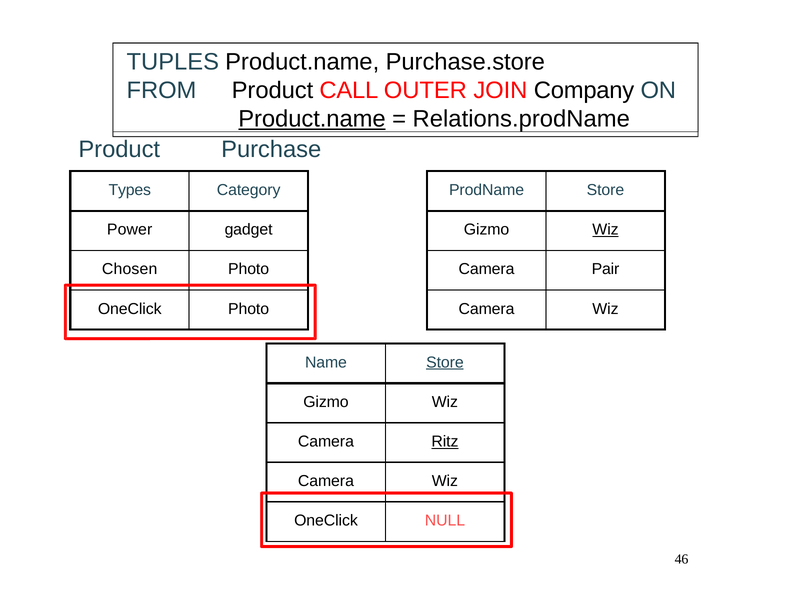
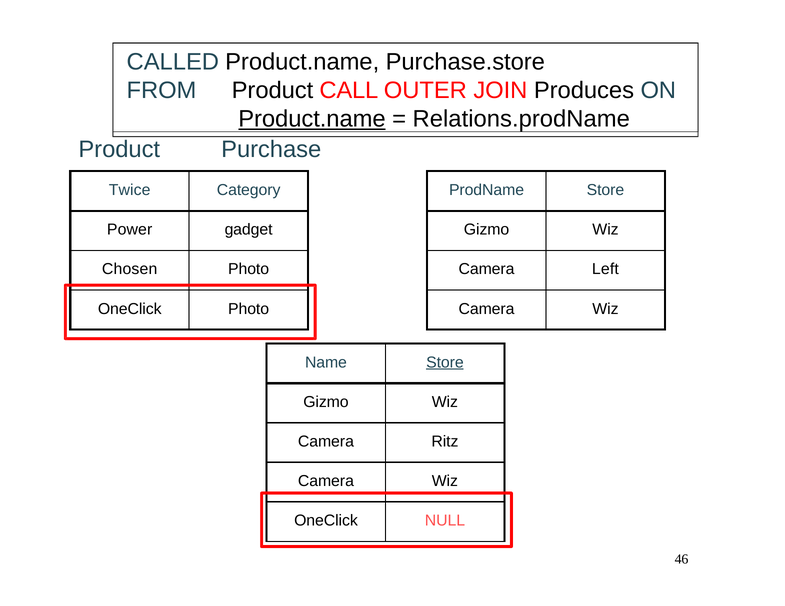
TUPLES: TUPLES -> CALLED (173, 62)
Company: Company -> Produces (584, 90)
Types: Types -> Twice (130, 190)
Wiz underline: present -> none (606, 230)
Pair: Pair -> Left (605, 269)
Ritz underline: present -> none (445, 442)
